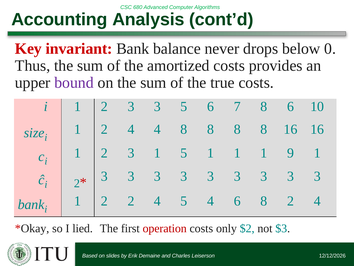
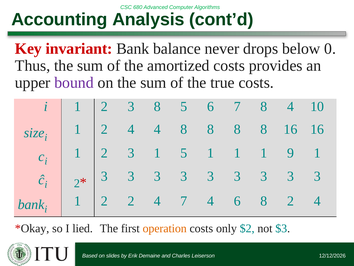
2 3 3: 3 -> 8 (157, 106)
8 6: 6 -> 4 (291, 106)
4 5: 5 -> 7 (184, 201)
operation colour: red -> orange (165, 228)
